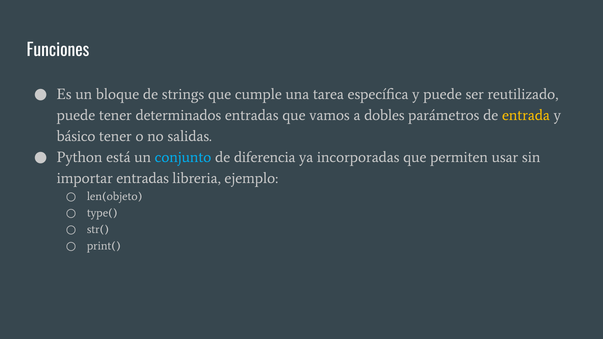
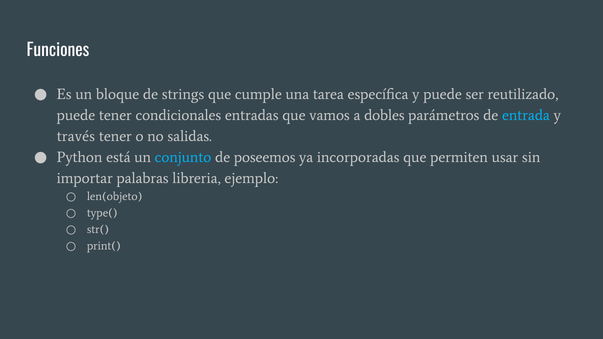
determinados: determinados -> condicionales (178, 115)
entrada colour: yellow -> light blue (526, 115)
básico: básico -> través (76, 136)
diferencia: diferencia -> poseemos (265, 157)
importar entradas: entradas -> palabras (143, 178)
